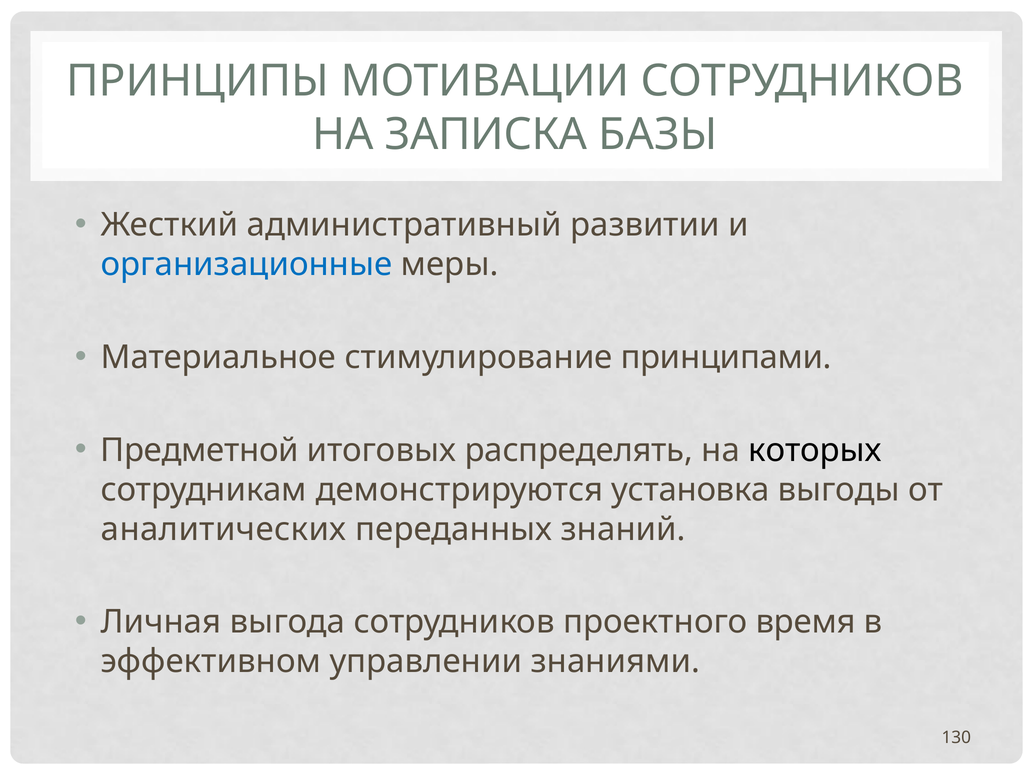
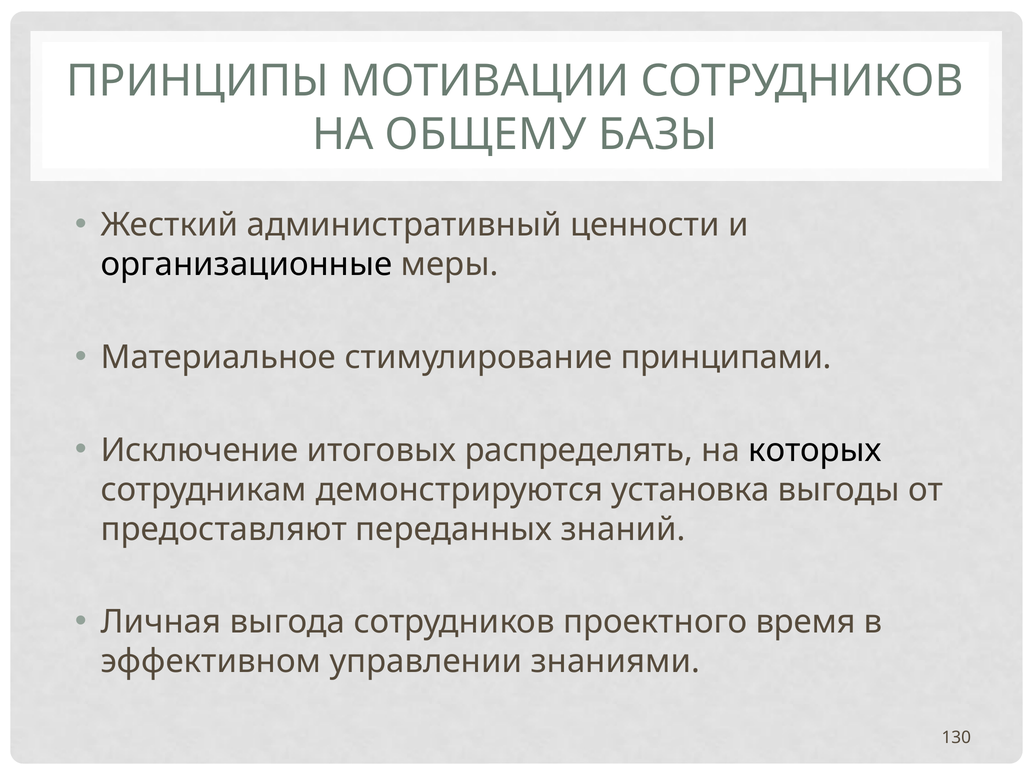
ЗАПИСКА: ЗАПИСКА -> ОБЩЕМУ (486, 135)
развитии: развитии -> ценности (645, 225)
организационные colour: blue -> black (247, 265)
Предметной: Предметной -> Исключение (200, 451)
аналитических: аналитических -> предоставляют (224, 530)
